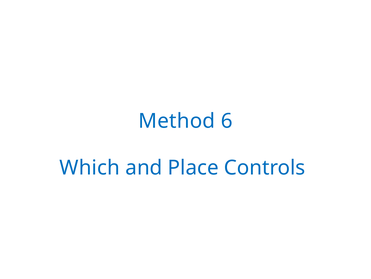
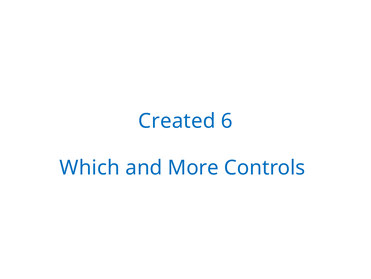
Method: Method -> Created (177, 121)
Place: Place -> More (193, 167)
